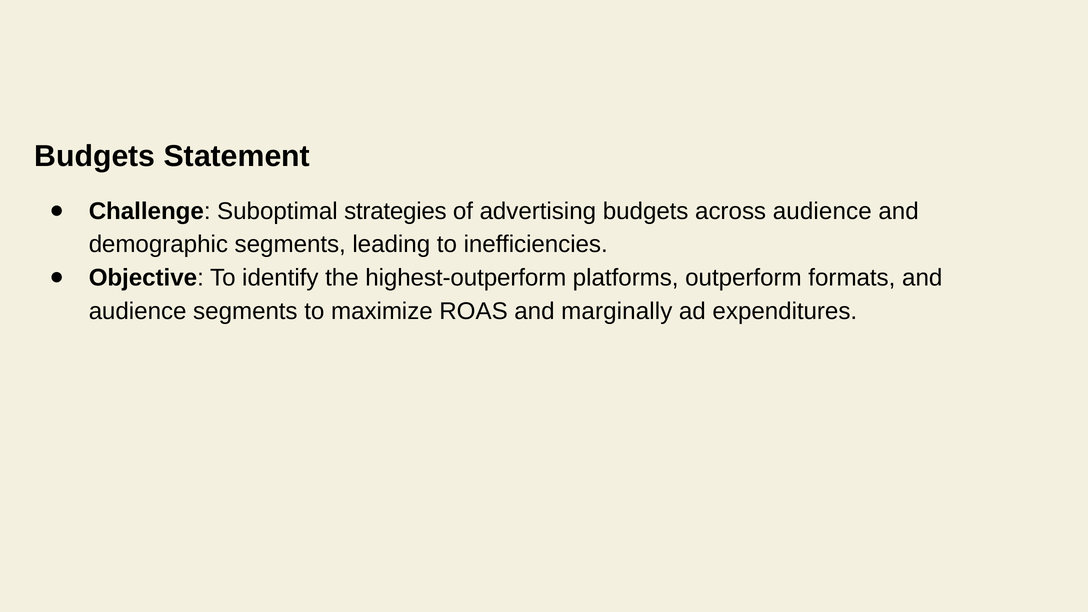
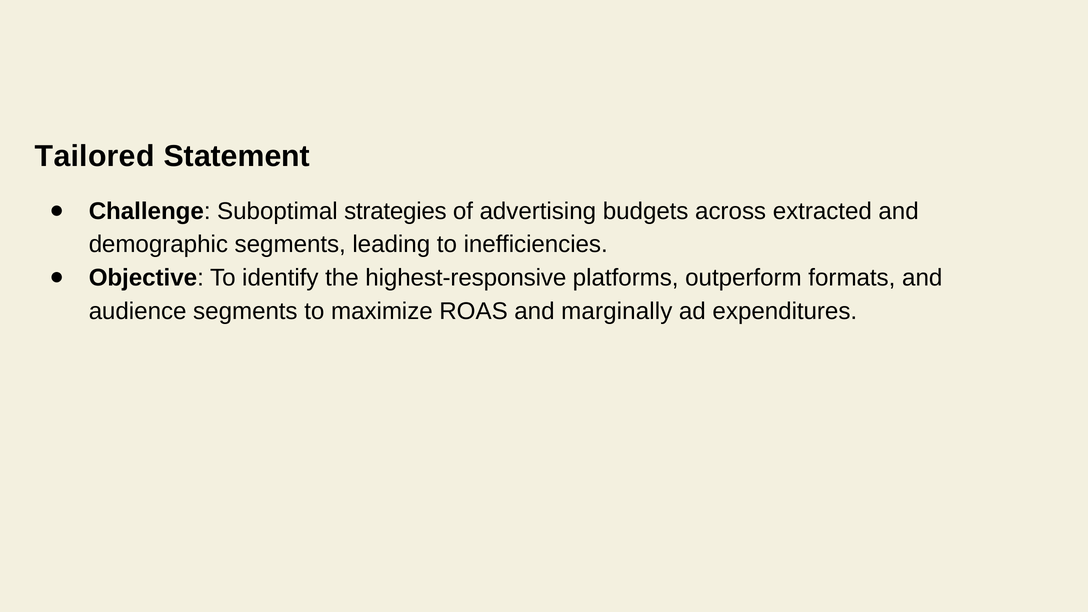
Budgets: Budgets -> Tailored (95, 157)
across audience: audience -> extracted (822, 211)
highest-outperform: highest-outperform -> highest-responsive (466, 278)
